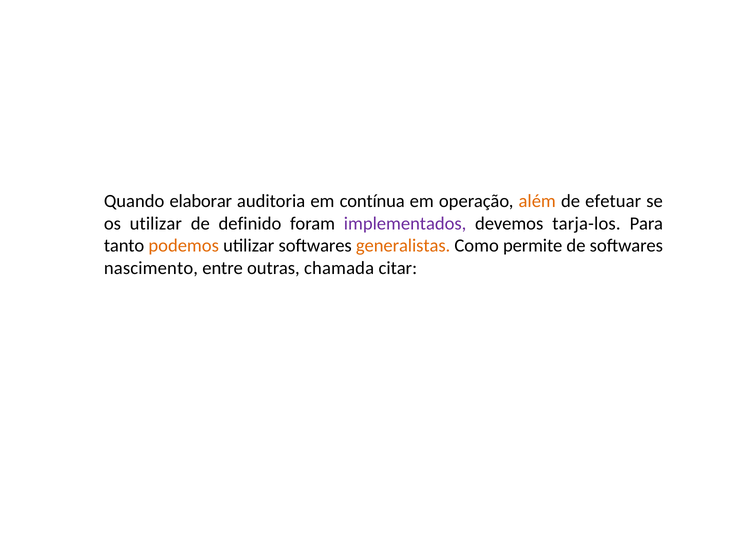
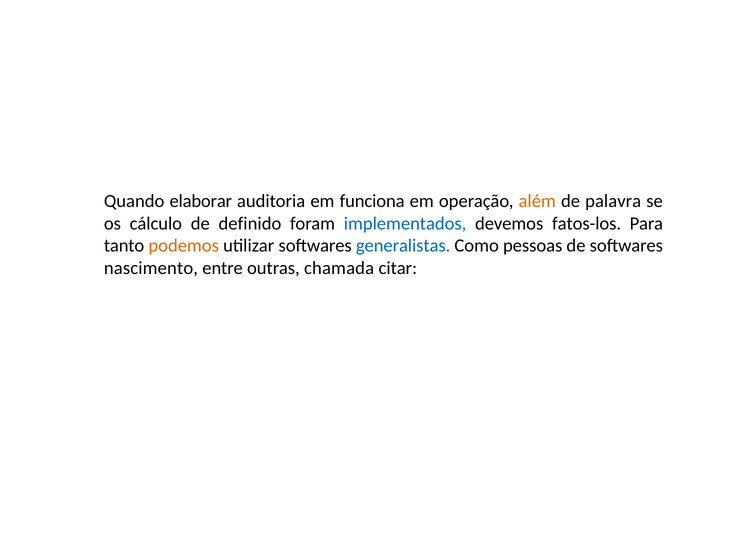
contínua: contínua -> funciona (372, 201)
efetuar: efetuar -> palavra (613, 201)
os utilizar: utilizar -> cálculo (156, 224)
implementados colour: purple -> blue (405, 224)
tarja-los: tarja-los -> fatos-los (587, 224)
generalistas colour: orange -> blue (403, 246)
permite: permite -> pessoas (533, 246)
